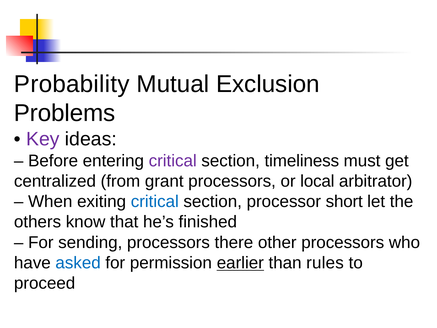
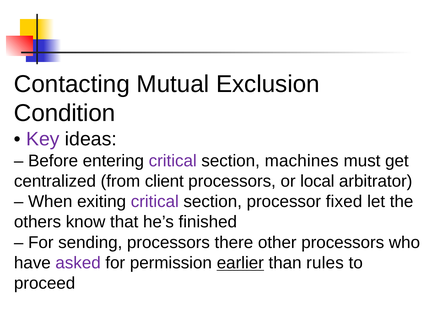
Probability: Probability -> Contacting (72, 84)
Problems: Problems -> Condition (65, 113)
timeliness: timeliness -> machines (302, 161)
grant: grant -> client (164, 181)
critical colour: blue -> purple (155, 201)
short: short -> fixed (344, 201)
asked colour: blue -> purple (78, 263)
